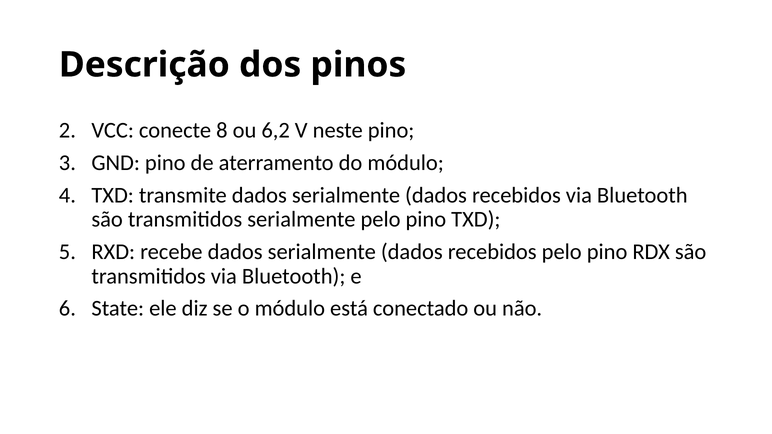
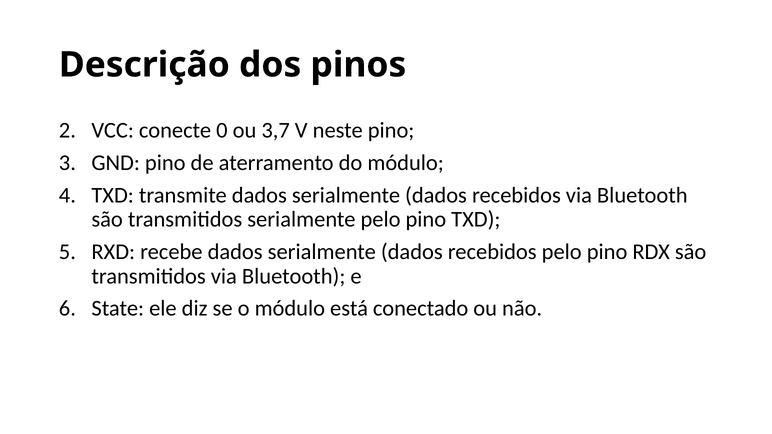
8: 8 -> 0 (222, 131)
6,2: 6,2 -> 3,7 (276, 131)
